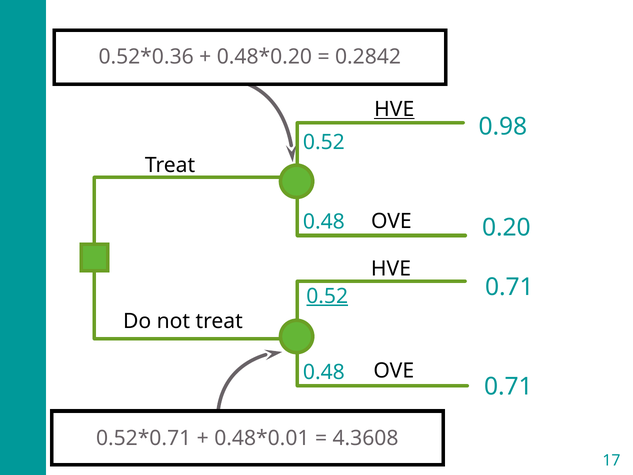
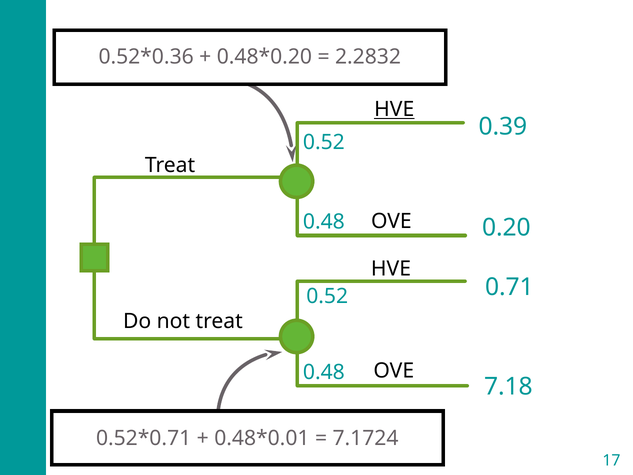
0.2842: 0.2842 -> 2.2832 (368, 57)
0.98: 0.98 -> 0.39 (503, 127)
0.52 underline: present -> none (327, 296)
0.71: 0.71 -> 7.18 (509, 387)
4.3608: 4.3608 -> 7.1724 (366, 438)
